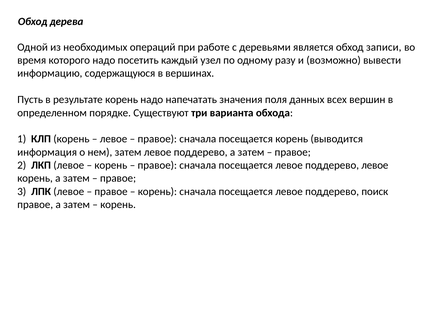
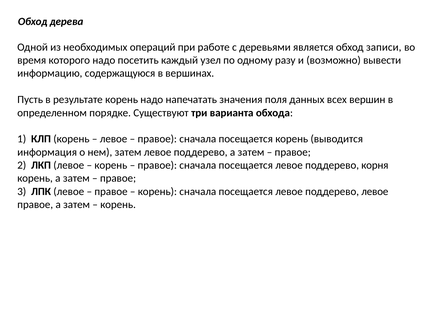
поддерево левое: левое -> корня (375, 165)
поддерево поиск: поиск -> левое (375, 191)
